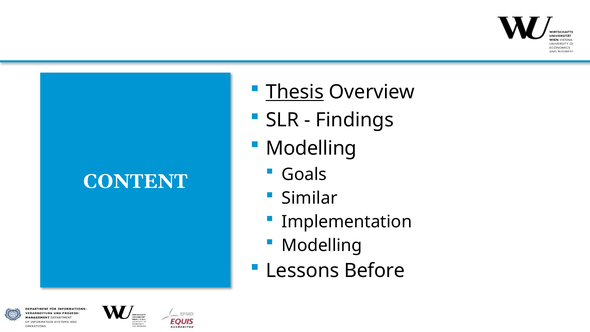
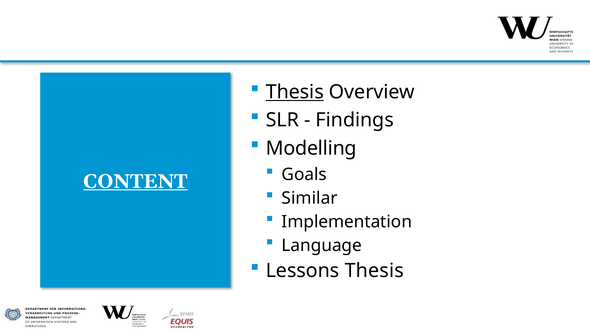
CONTENT underline: none -> present (135, 181)
Modelling: Modelling -> Language (322, 245)
Lessons Before: Before -> Thesis (374, 271)
